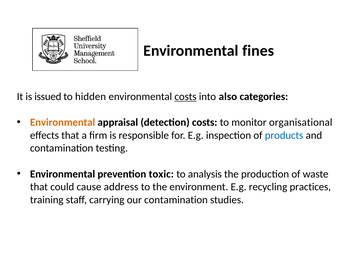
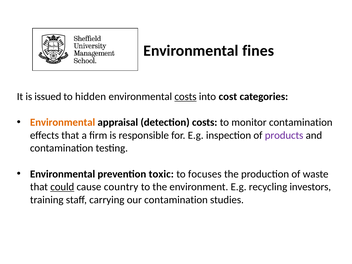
also: also -> cost (228, 97)
monitor organisational: organisational -> contamination (301, 122)
products colour: blue -> purple (284, 135)
analysis: analysis -> focuses (205, 174)
could underline: none -> present (62, 187)
address: address -> country (121, 187)
practices: practices -> investors (310, 187)
